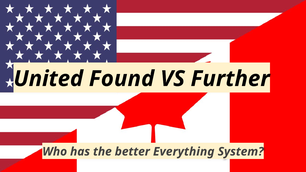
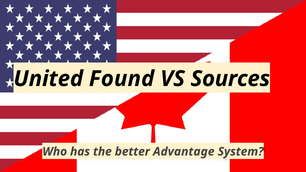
Further: Further -> Sources (230, 79)
Everything: Everything -> Advantage (184, 152)
